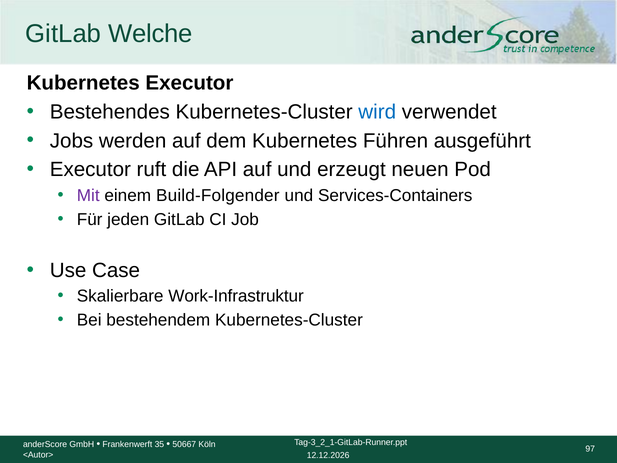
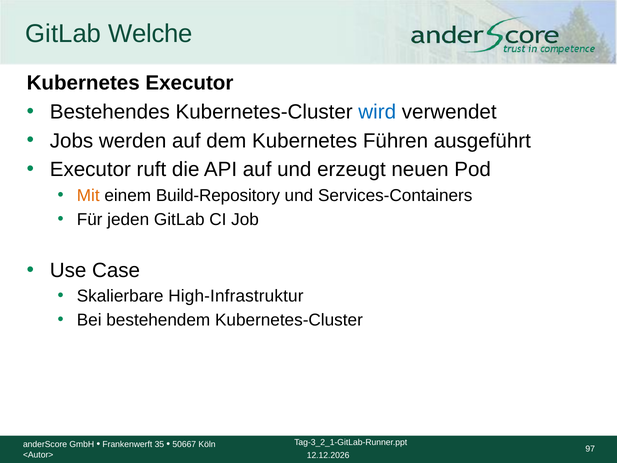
Mit colour: purple -> orange (88, 195)
Build-Folgender: Build-Folgender -> Build-Repository (218, 195)
Work-Infrastruktur: Work-Infrastruktur -> High-Infrastruktur (236, 296)
